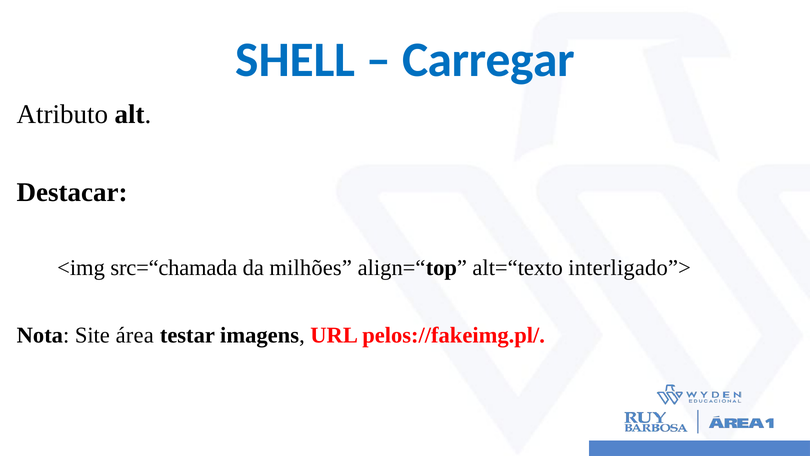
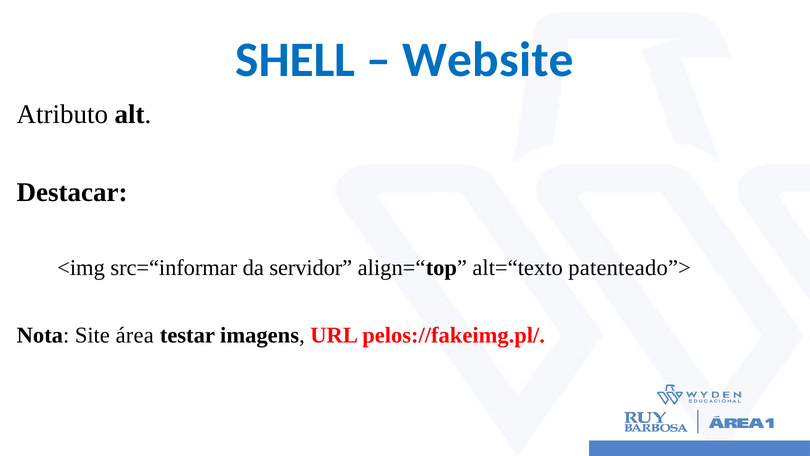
Carregar: Carregar -> Website (488, 60)
src=“chamada: src=“chamada -> src=“informar (174, 268)
milhões: milhões -> servidor (311, 268)
interligado”>: interligado”> -> patenteado”> (630, 268)
